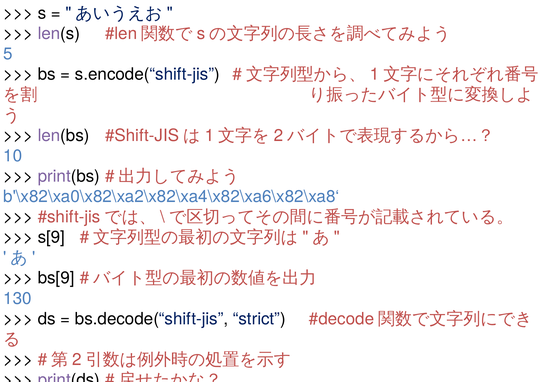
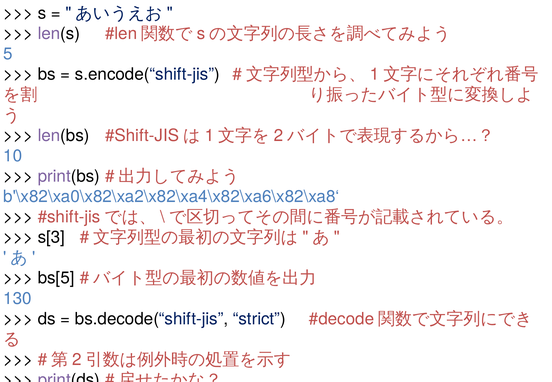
s[9: s[9 -> s[3 (51, 237)
bs[9: bs[9 -> bs[5 (56, 278)
